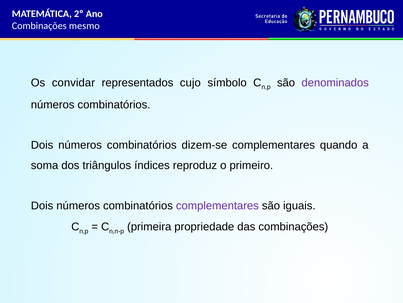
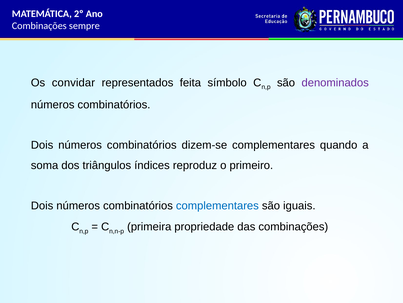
mesmo: mesmo -> sempre (84, 26)
cujo: cujo -> feita (190, 83)
complementares colour: purple -> blue (217, 205)
